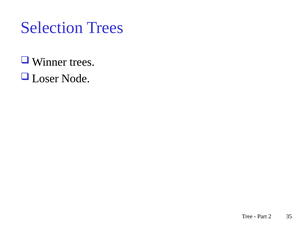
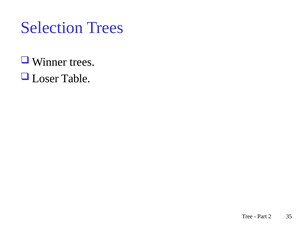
Node: Node -> Table (76, 79)
